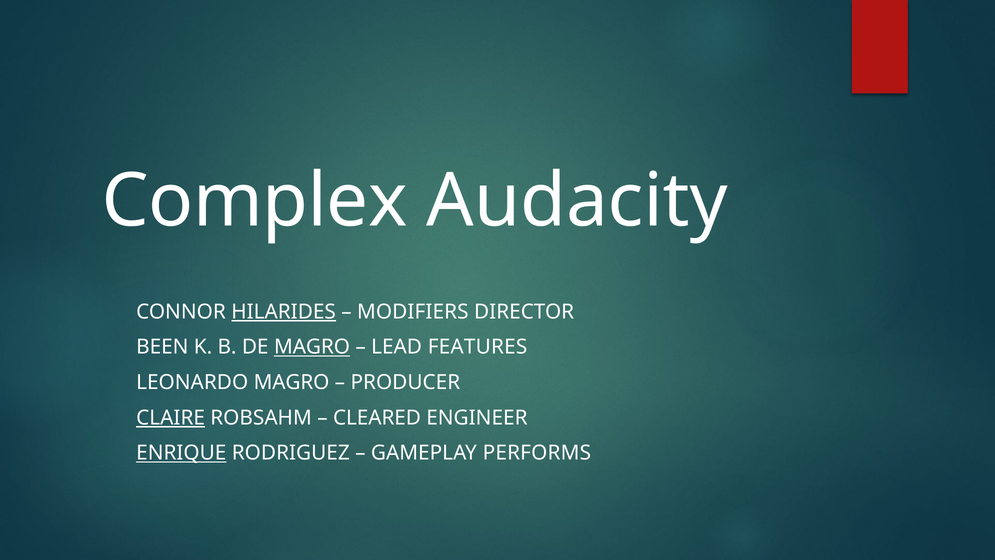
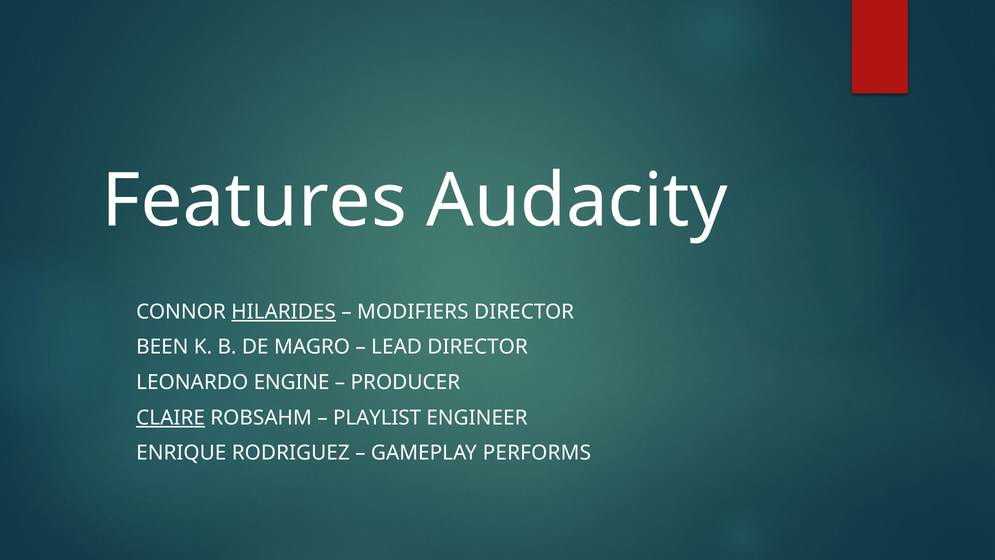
Complex: Complex -> Features (254, 201)
MAGRO underline: present -> none (312, 347)
LEAD FEATURES: FEATURES -> DIRECTOR (478, 347)
LEONARDO MAGRO: MAGRO -> ENGINE (292, 382)
CLEARED: CLEARED -> PLAYLIST (377, 417)
ENRIQUE underline: present -> none (181, 453)
